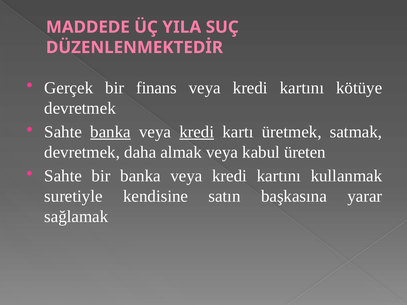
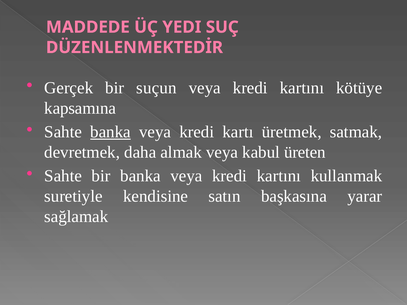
YILA: YILA -> YEDI (182, 27)
finans: finans -> suçun (156, 88)
devretmek: devretmek -> kapsamına (80, 108)
kredi underline: present -> none (197, 132)
